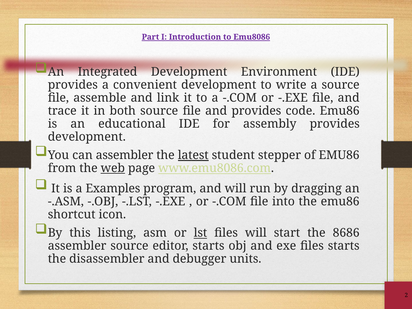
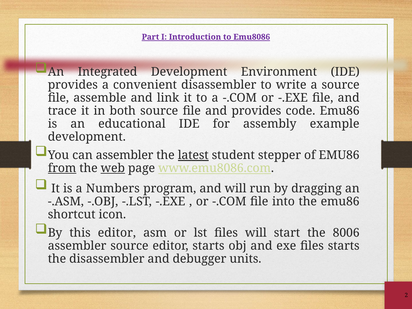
convenient development: development -> disassembler (219, 85)
assembly provides: provides -> example (335, 124)
from underline: none -> present (62, 168)
Examples: Examples -> Numbers (113, 189)
this listing: listing -> editor (117, 233)
lst underline: present -> none (200, 233)
8686: 8686 -> 8006 (346, 233)
